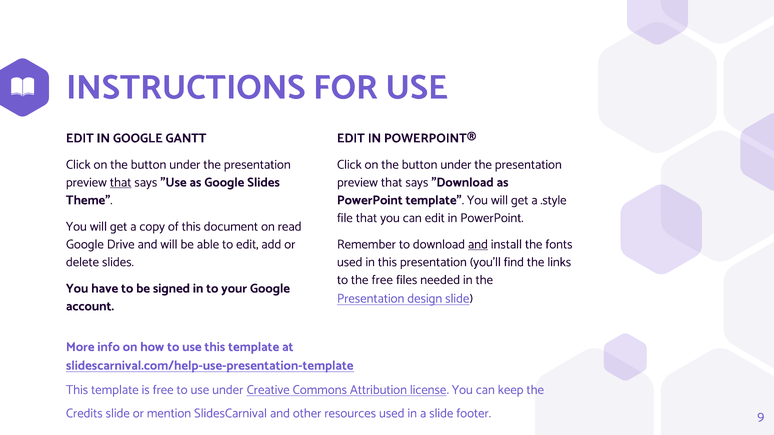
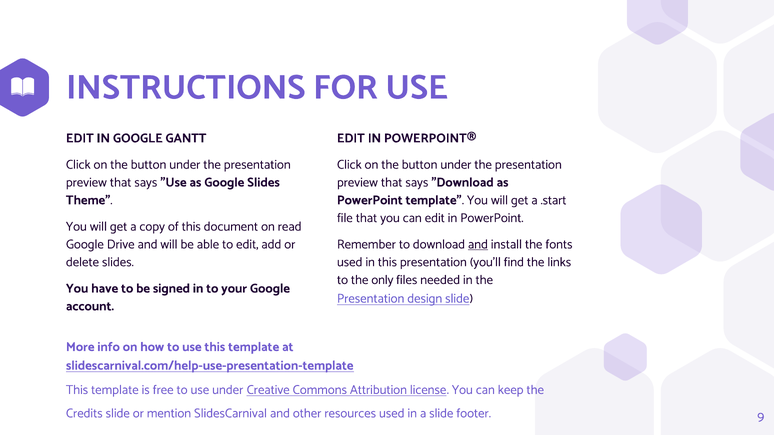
that underline: present -> none (121, 182)
.style: .style -> .start (553, 200)
the free: free -> only (382, 280)
